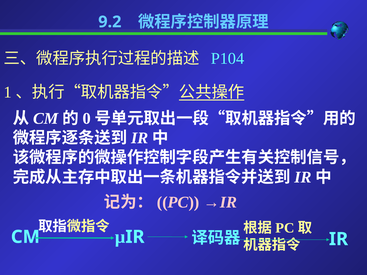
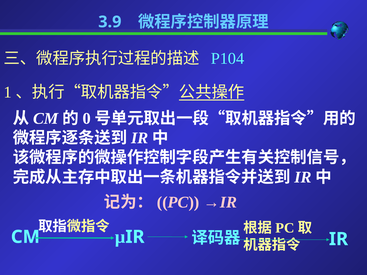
9.2: 9.2 -> 3.9 (110, 22)
